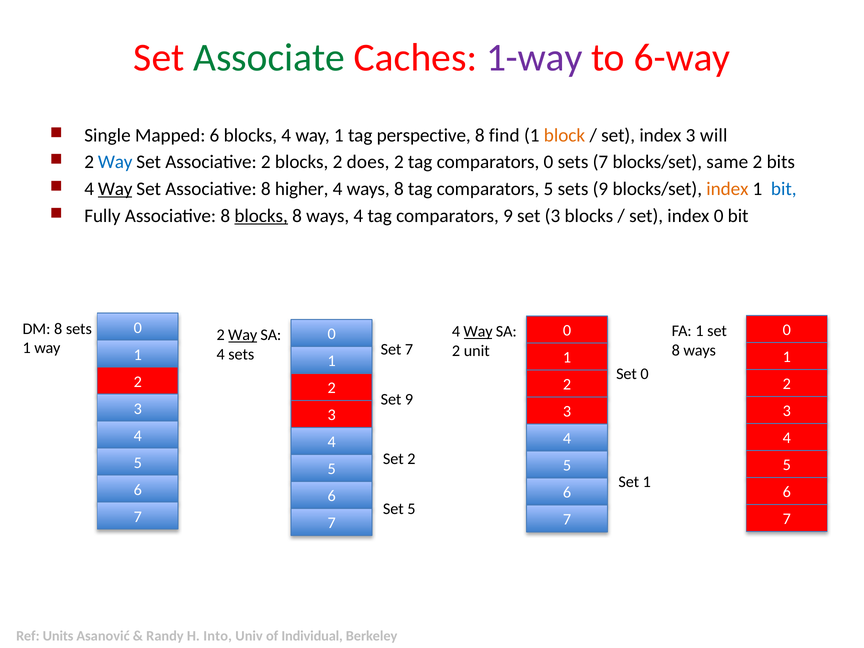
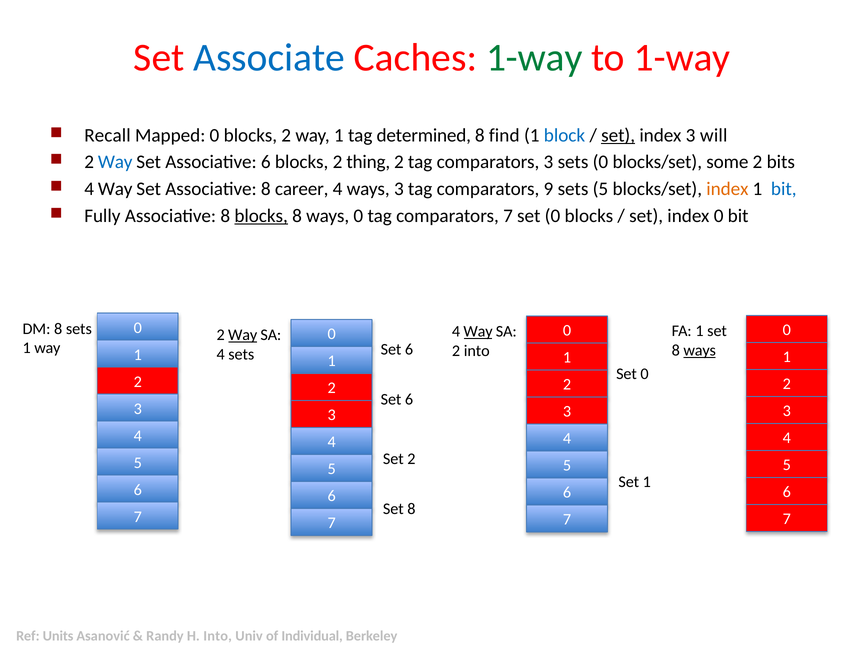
Associate colour: green -> blue (269, 58)
1-way colour: purple -> green (534, 58)
to 6-way: 6-way -> 1-way (682, 58)
Single: Single -> Recall (107, 135)
Mapped 6: 6 -> 0 (214, 135)
4: 4 -> 2 (286, 135)
perspective: perspective -> determined (424, 135)
block colour: orange -> blue (564, 135)
set underline: none -> present (618, 135)
Associative 2: 2 -> 6 (266, 162)
does: does -> thing (368, 162)
comparators 0: 0 -> 3 (548, 162)
sets 7: 7 -> 0 (600, 162)
same: same -> some (727, 162)
Way underline: present -> none (115, 189)
higher: higher -> career (302, 189)
ways 8: 8 -> 3 (399, 189)
comparators 5: 5 -> 9 (548, 189)
sets 9: 9 -> 5 (600, 189)
4: 4 -> 0 (358, 216)
comparators 9: 9 -> 7 (508, 216)
3: 3 -> 0 (553, 216)
ways underline: none -> present (700, 350)
2 unit: unit -> into (477, 351)
sets Set 7: 7 -> 6 (409, 349)
9: 9 -> 6 (409, 399)
5: 5 -> 8 (411, 509)
